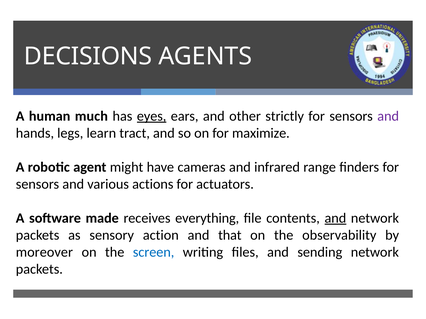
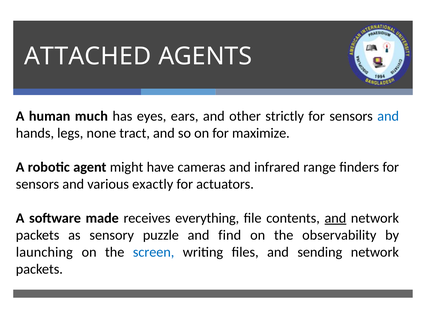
DECISIONS: DECISIONS -> ATTACHED (88, 56)
eyes underline: present -> none (152, 116)
and colour: purple -> blue (388, 116)
learn: learn -> none (101, 133)
actions: actions -> exactly (153, 184)
action: action -> puzzle (161, 235)
that: that -> find (230, 235)
moreover: moreover -> launching (44, 252)
